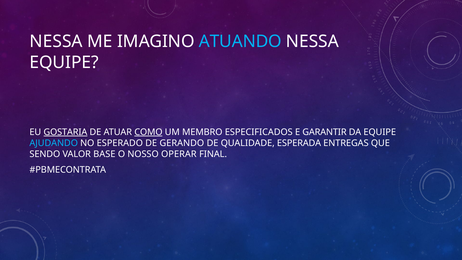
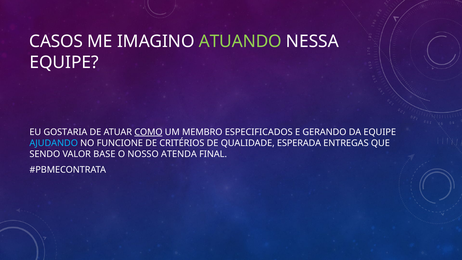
NESSA: NESSA -> CASOS (56, 41)
ATUANDO colour: light blue -> light green (240, 41)
GOSTARIA underline: present -> none (65, 132)
GARANTIR: GARANTIR -> GERANDO (324, 132)
ESPERADO: ESPERADO -> FUNCIONE (120, 143)
GERANDO: GERANDO -> CRITÉRIOS (182, 143)
OPERAR: OPERAR -> ATENDA (179, 154)
